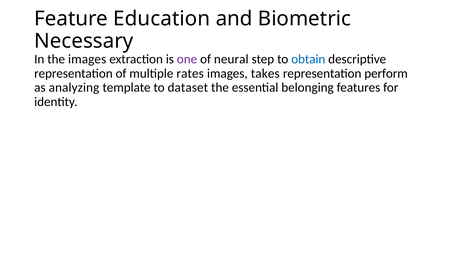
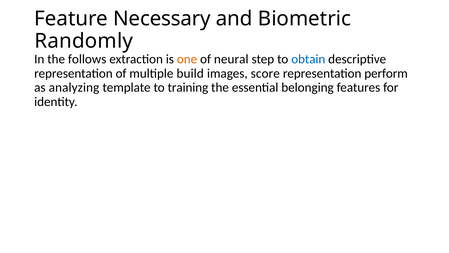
Education: Education -> Necessary (162, 19)
Necessary: Necessary -> Randomly (84, 41)
the images: images -> follows (87, 59)
one colour: purple -> orange (187, 59)
rates: rates -> build (190, 73)
takes: takes -> score (265, 73)
dataset: dataset -> training (188, 87)
